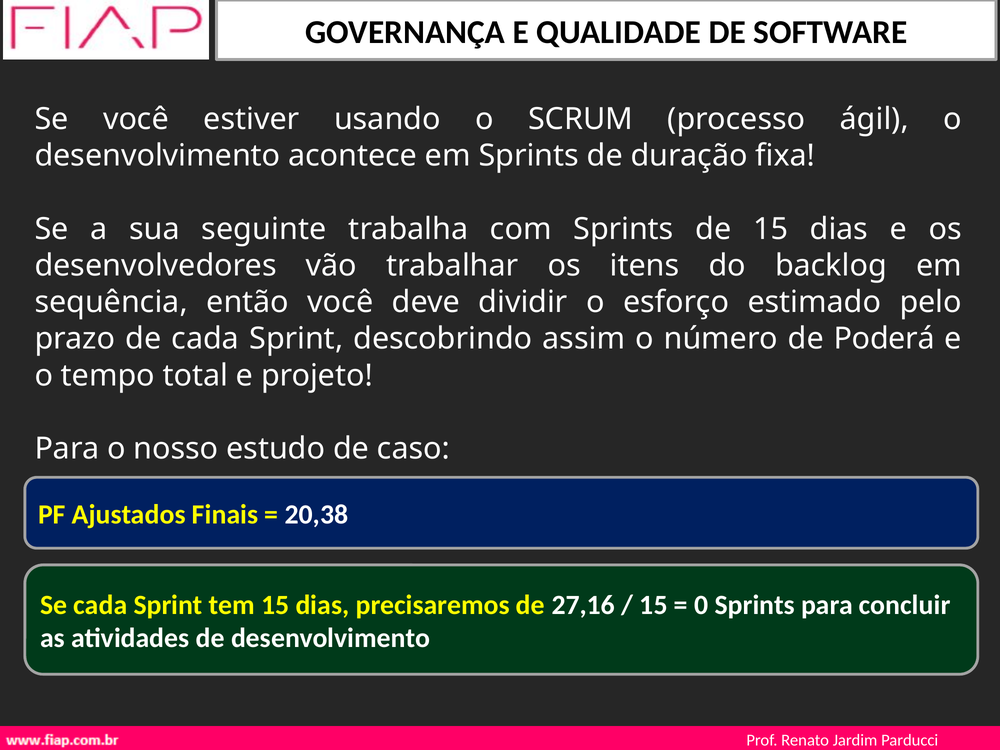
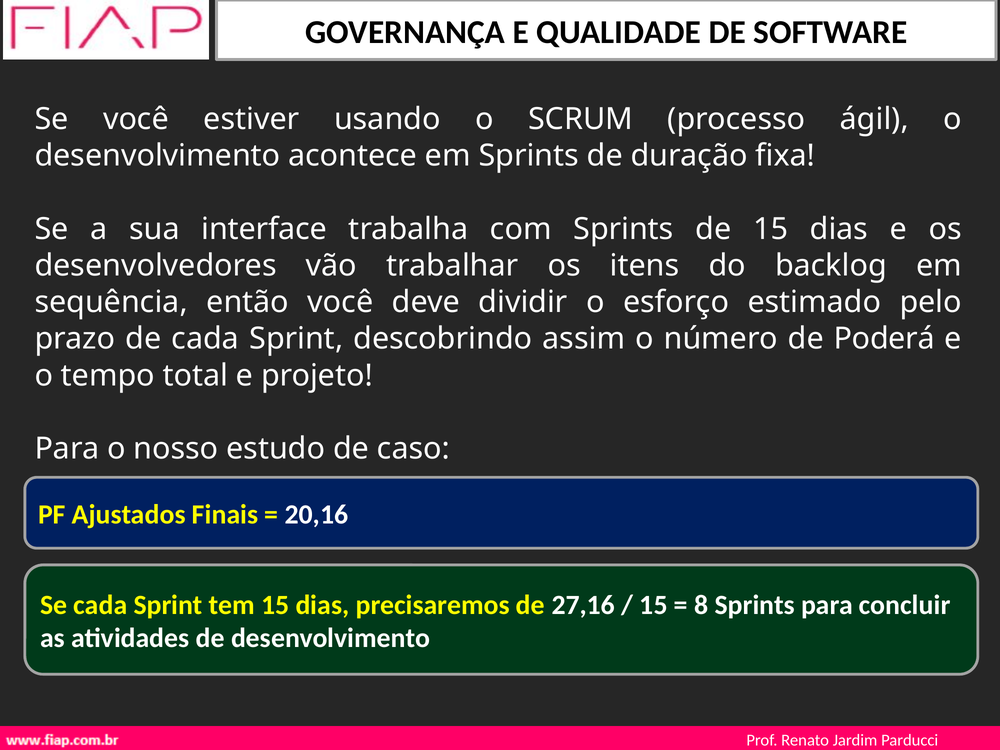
seguinte: seguinte -> interface (264, 229)
20,38: 20,38 -> 20,16 (317, 515)
0: 0 -> 8 (701, 605)
